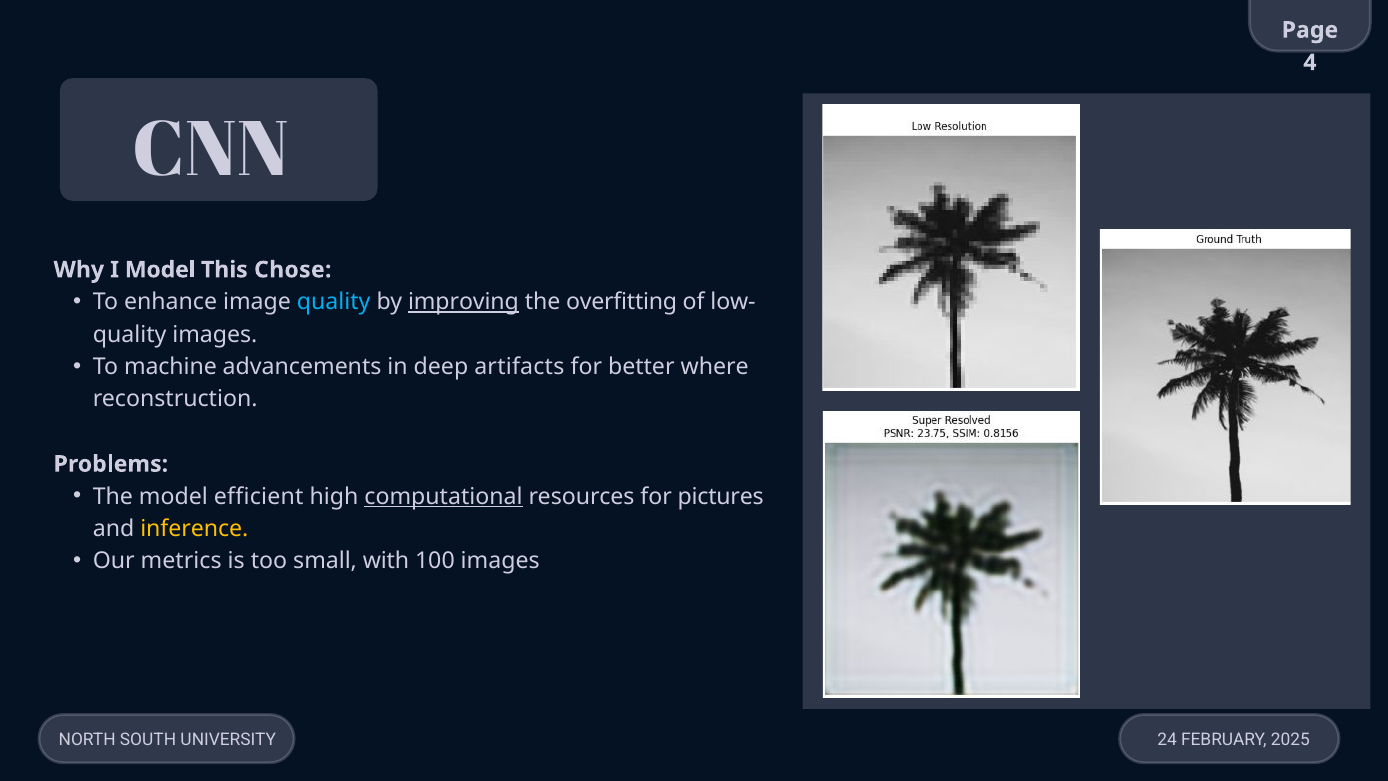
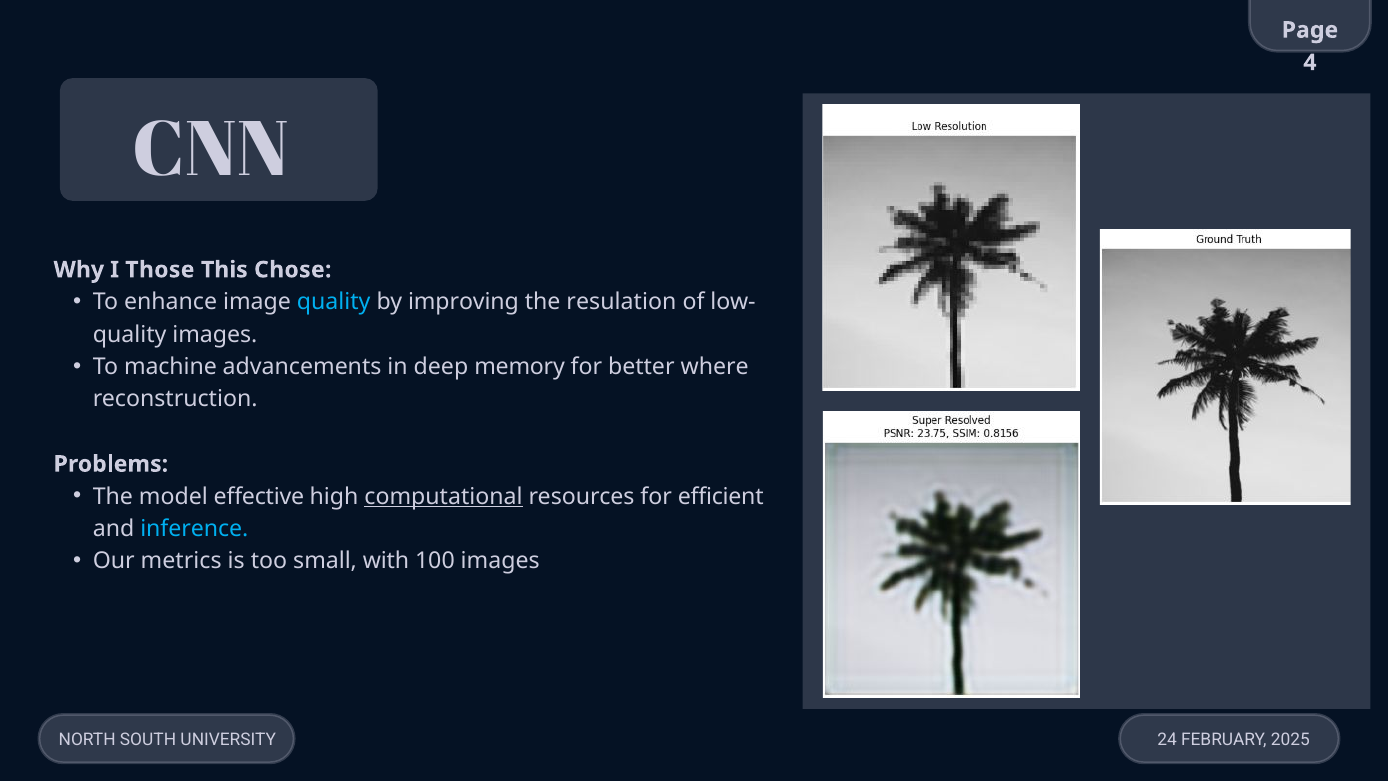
I Model: Model -> Those (160, 270)
improving underline: present -> none (463, 302)
overfitting: overfitting -> resulation (621, 302)
artifacts: artifacts -> memory (520, 367)
efficient: efficient -> effective (259, 496)
pictures: pictures -> efficient (721, 496)
inference colour: yellow -> light blue (194, 529)
